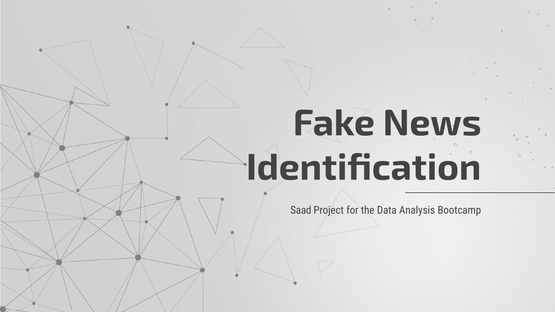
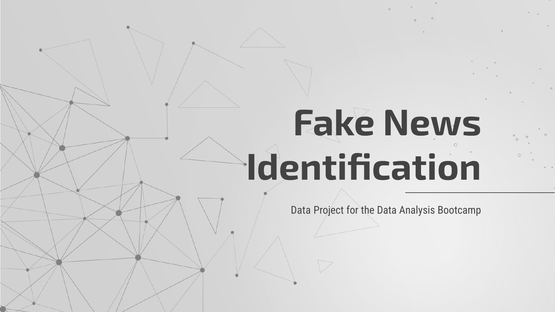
Saad: Saad -> Data (301, 210)
